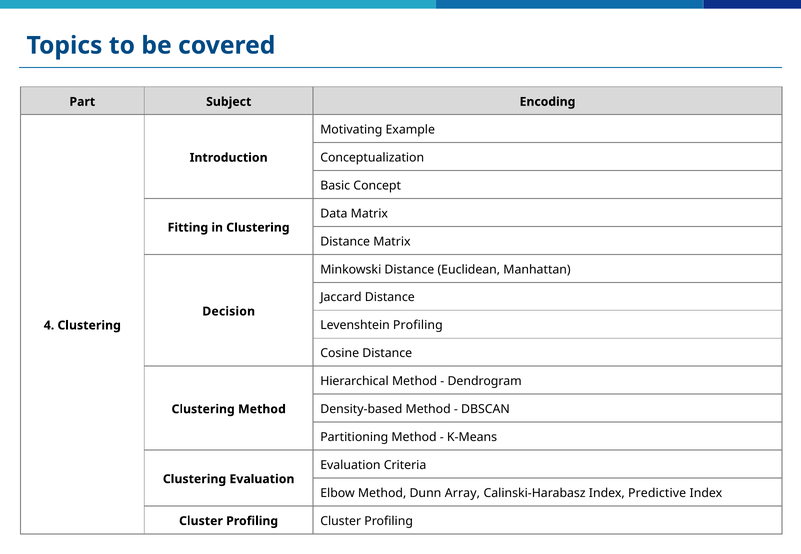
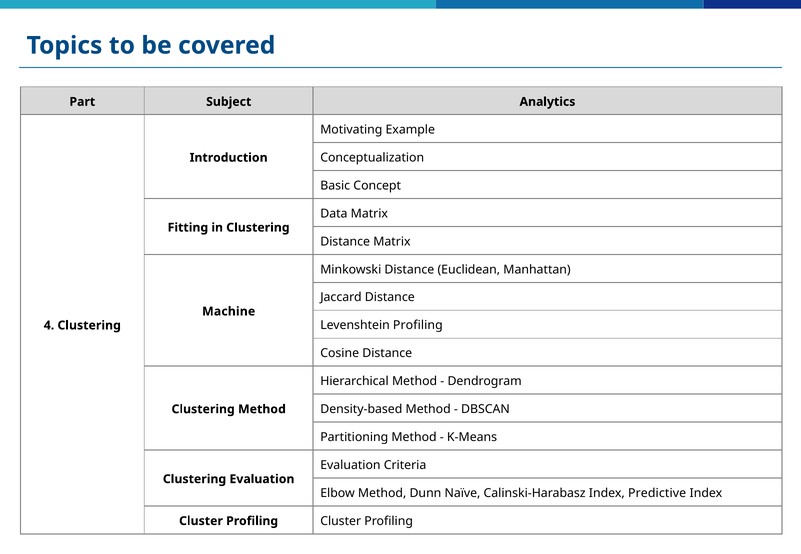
Encoding: Encoding -> Analytics (547, 102)
Decision: Decision -> Machine (229, 312)
Array: Array -> Naïve (462, 494)
